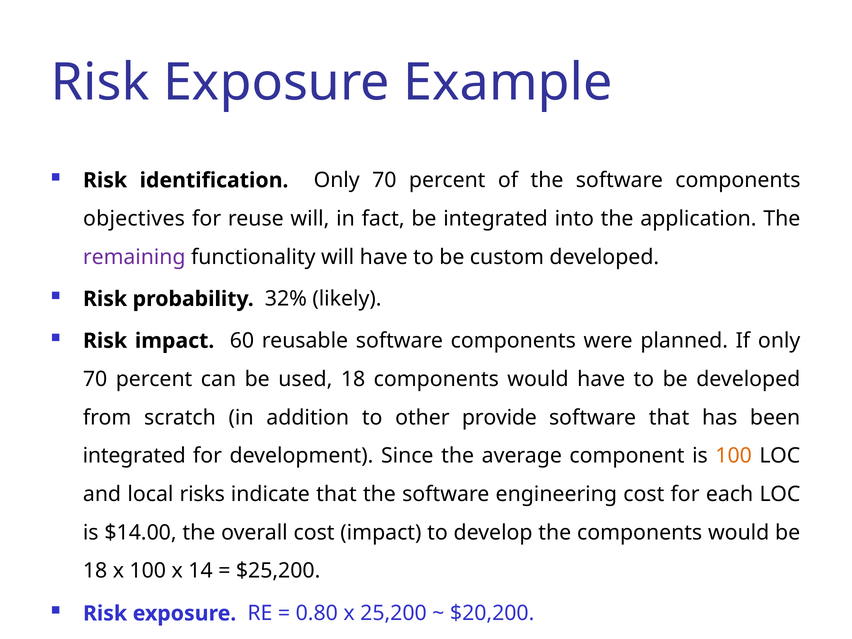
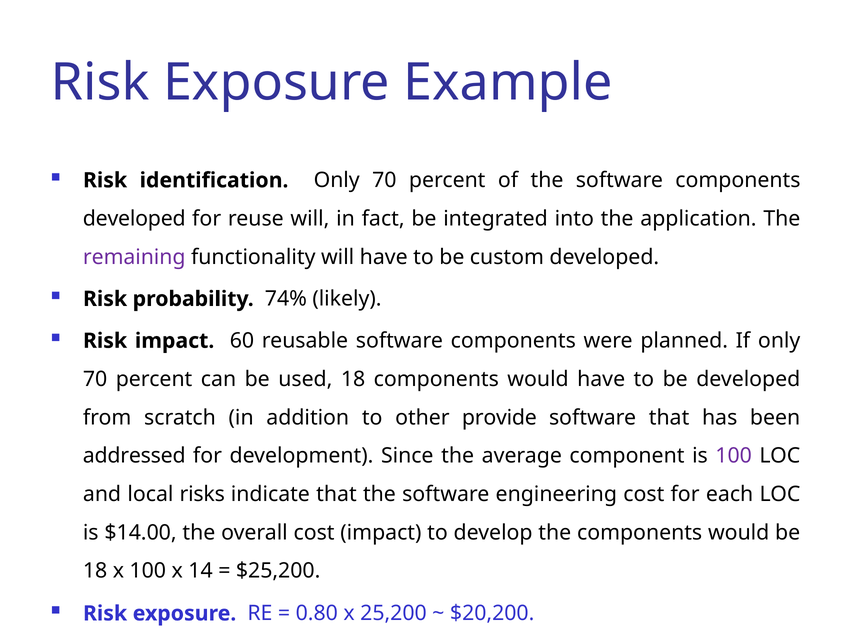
objectives: objectives -> developed (134, 219)
32%: 32% -> 74% (286, 299)
integrated: integrated -> addressed (134, 456)
100 colour: orange -> purple (734, 456)
